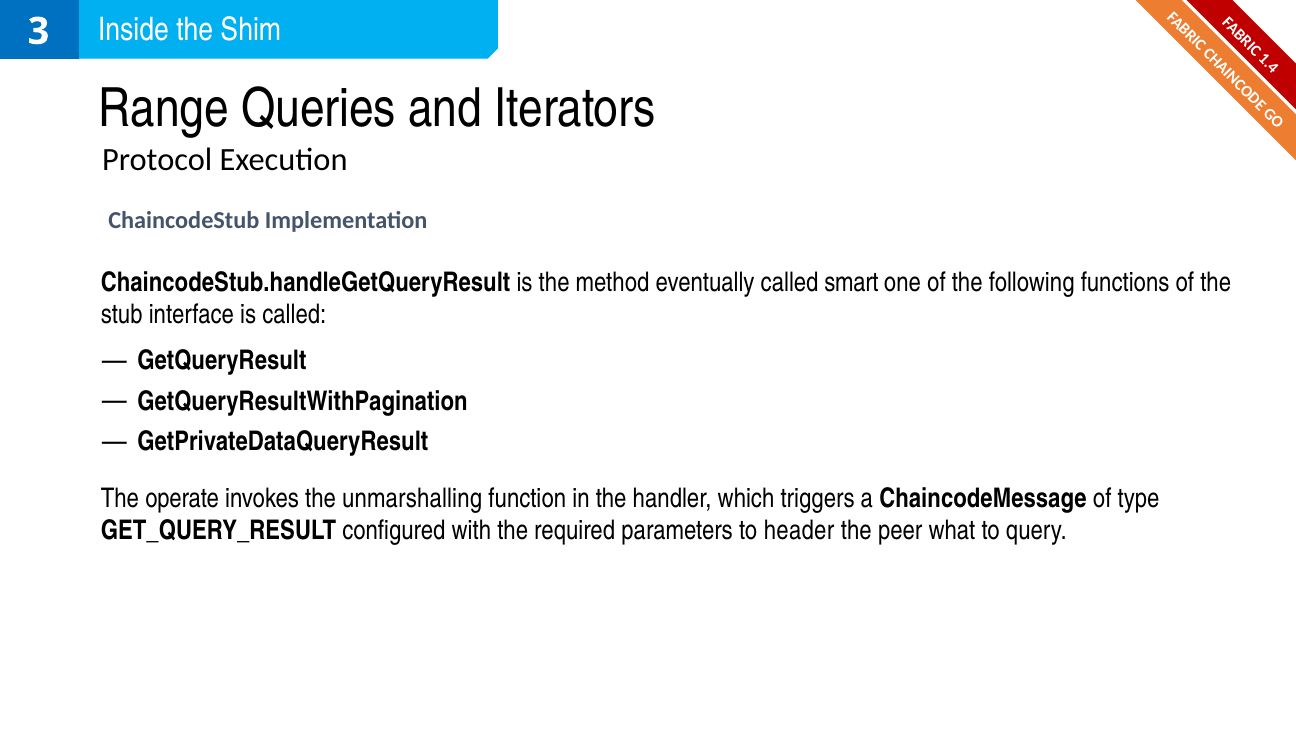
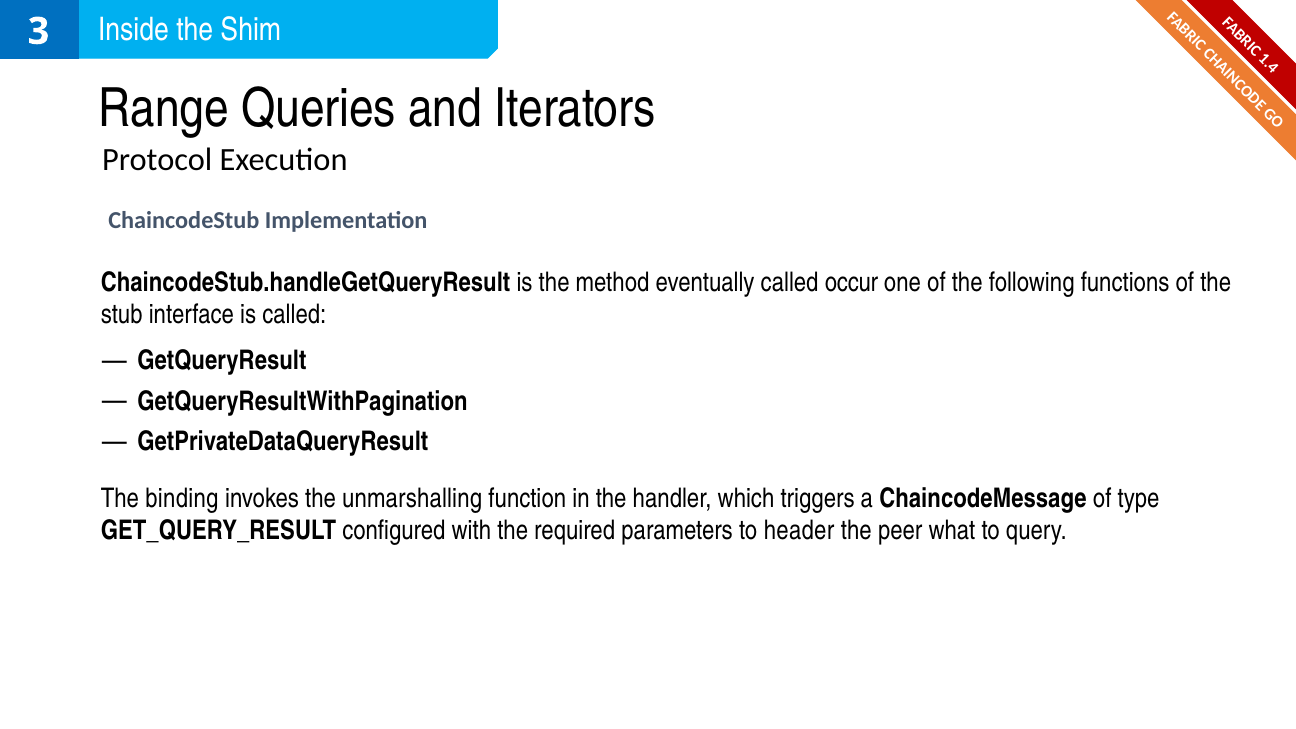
smart: smart -> occur (851, 282)
operate: operate -> binding (182, 499)
